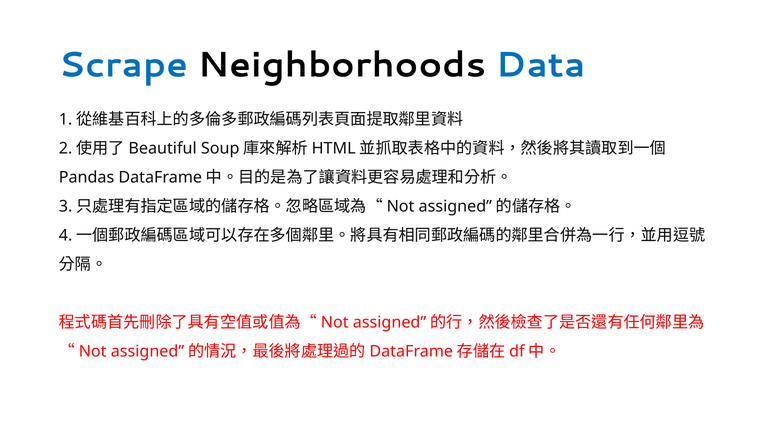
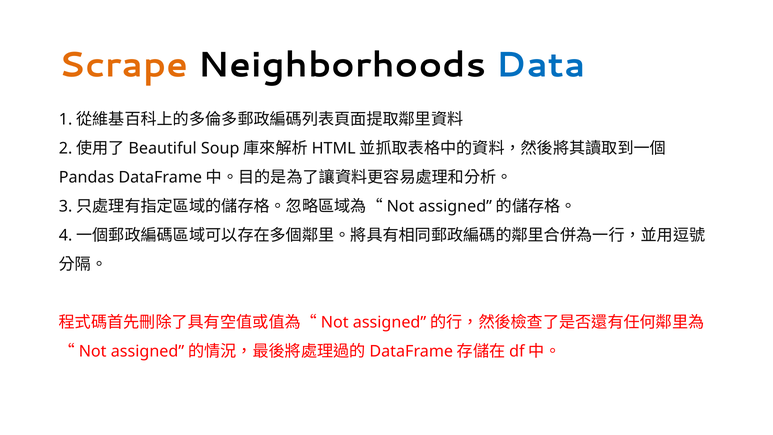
Scrape colour: blue -> orange (124, 65)
